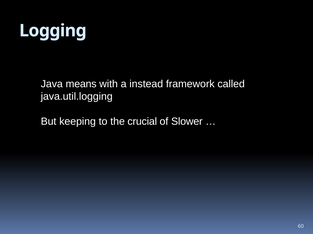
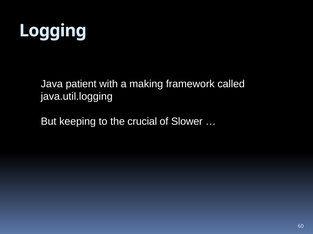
means: means -> patient (81, 84)
instead: instead -> making (146, 84)
